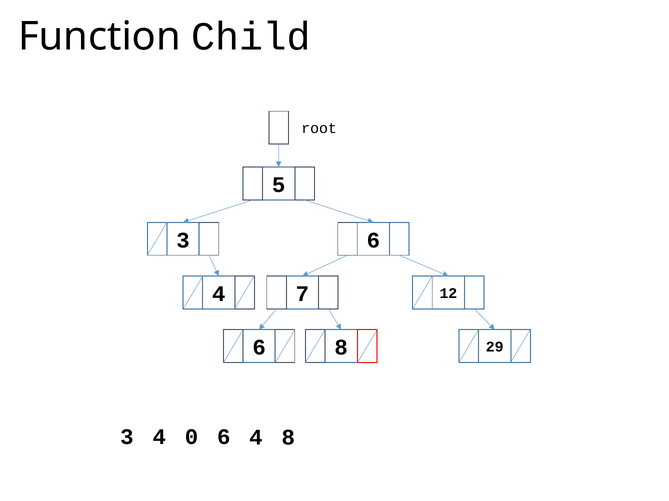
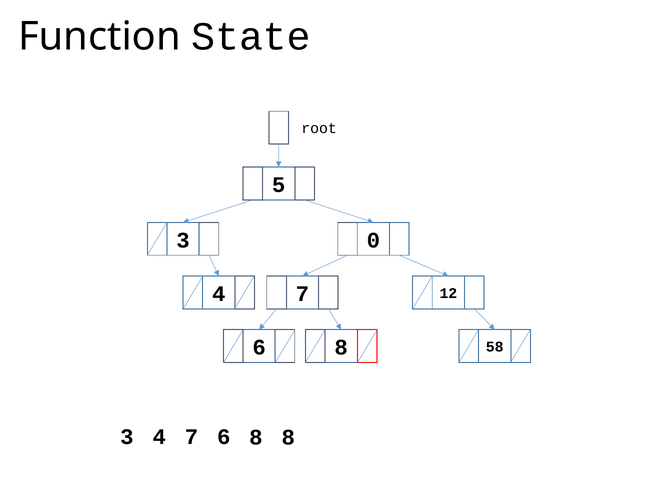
Child: Child -> State (251, 37)
3 6: 6 -> 0 (373, 241)
29: 29 -> 58 (495, 348)
4 0: 0 -> 7 (191, 437)
4: 4 -> 8 (256, 438)
